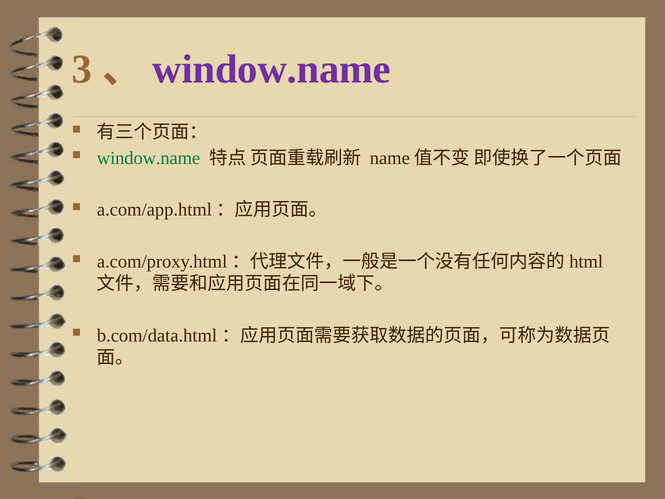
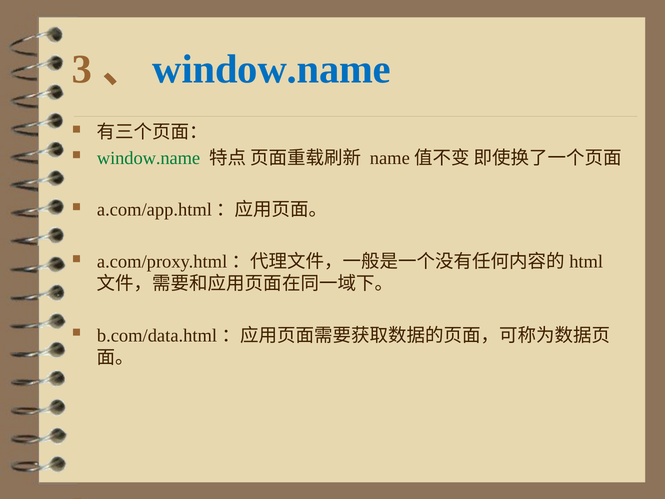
window.name colour: purple -> blue (272, 69)
